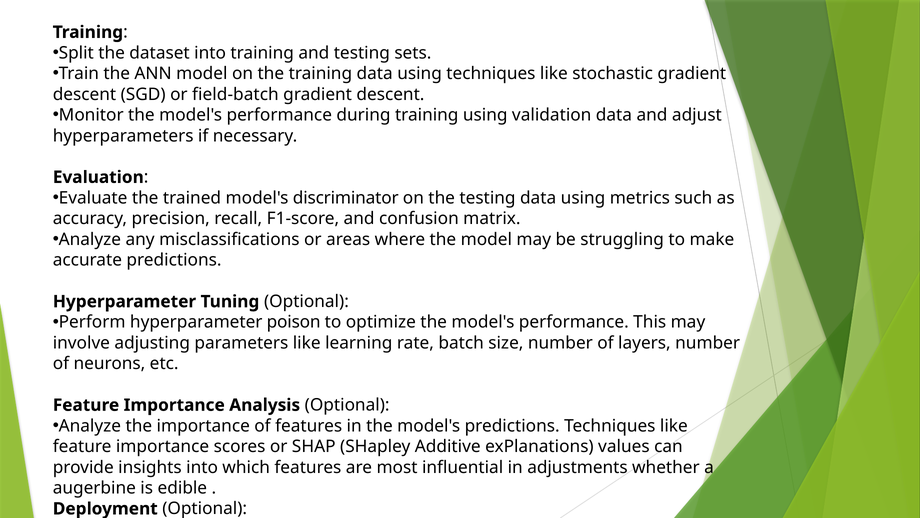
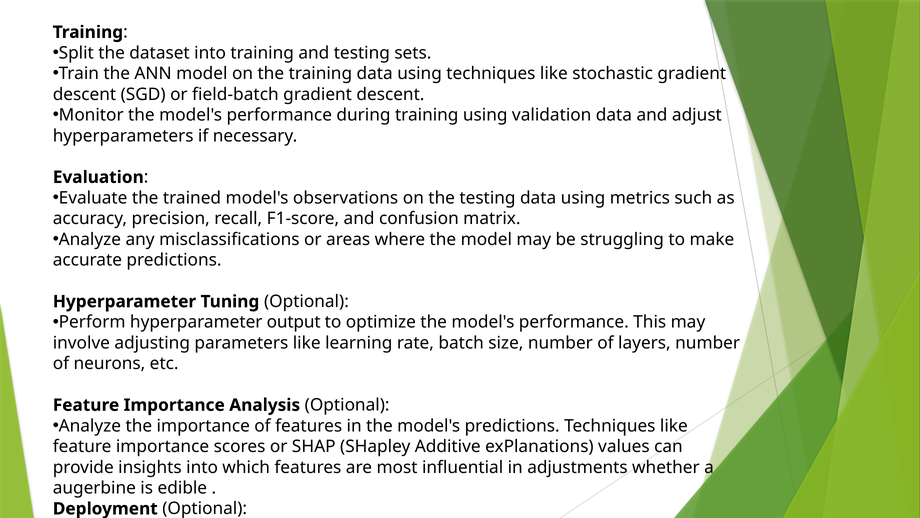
discriminator: discriminator -> observations (346, 198)
poison: poison -> output (294, 322)
